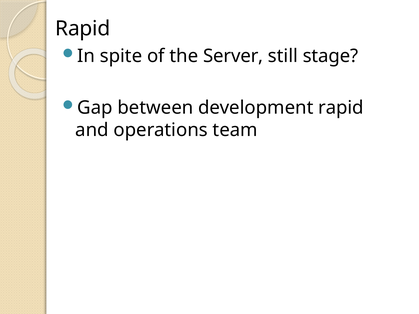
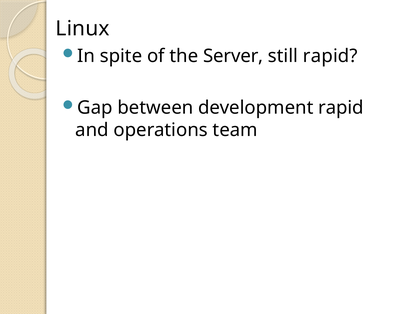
Rapid: Rapid -> Linux (83, 29)
still stage: stage -> rapid (330, 56)
